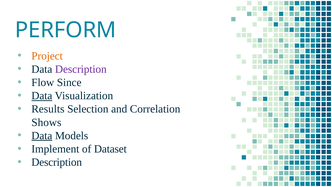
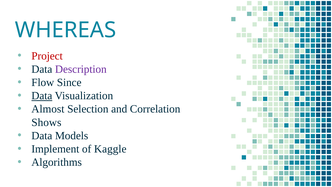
PERFORM: PERFORM -> WHEREAS (65, 30)
Project colour: orange -> red (47, 56)
Results: Results -> Almost (48, 109)
Data underline: present -> none (42, 135)
Dataset: Dataset -> Kaggle (110, 149)
Description: Description -> Algorithms (57, 162)
